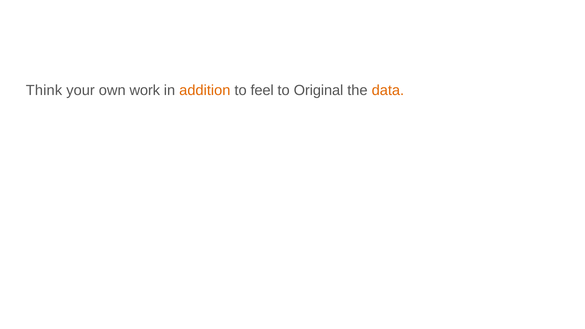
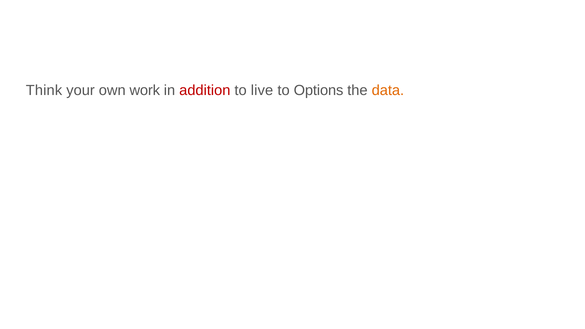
addition colour: orange -> red (205, 90)
feel: feel -> live (262, 90)
Original: Original -> Options (319, 90)
